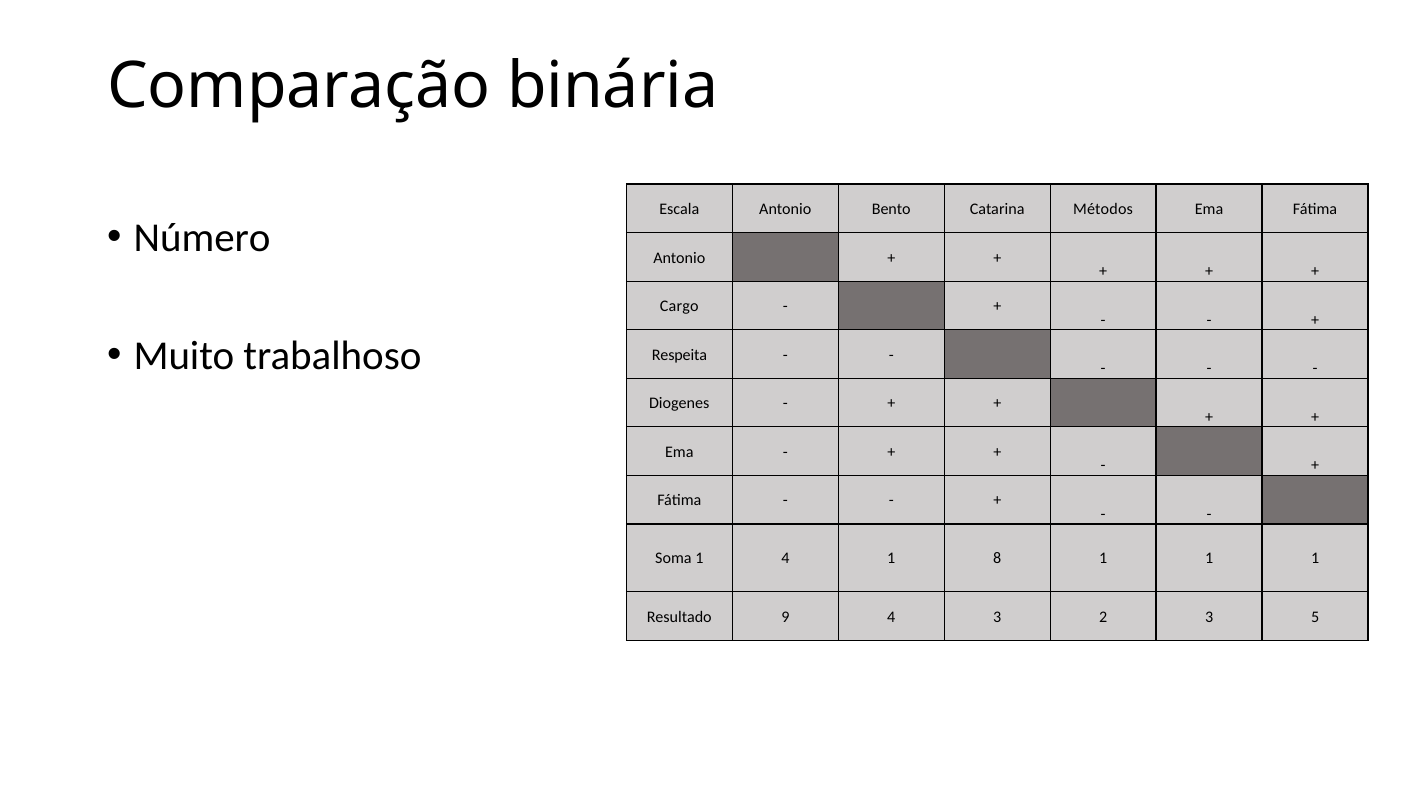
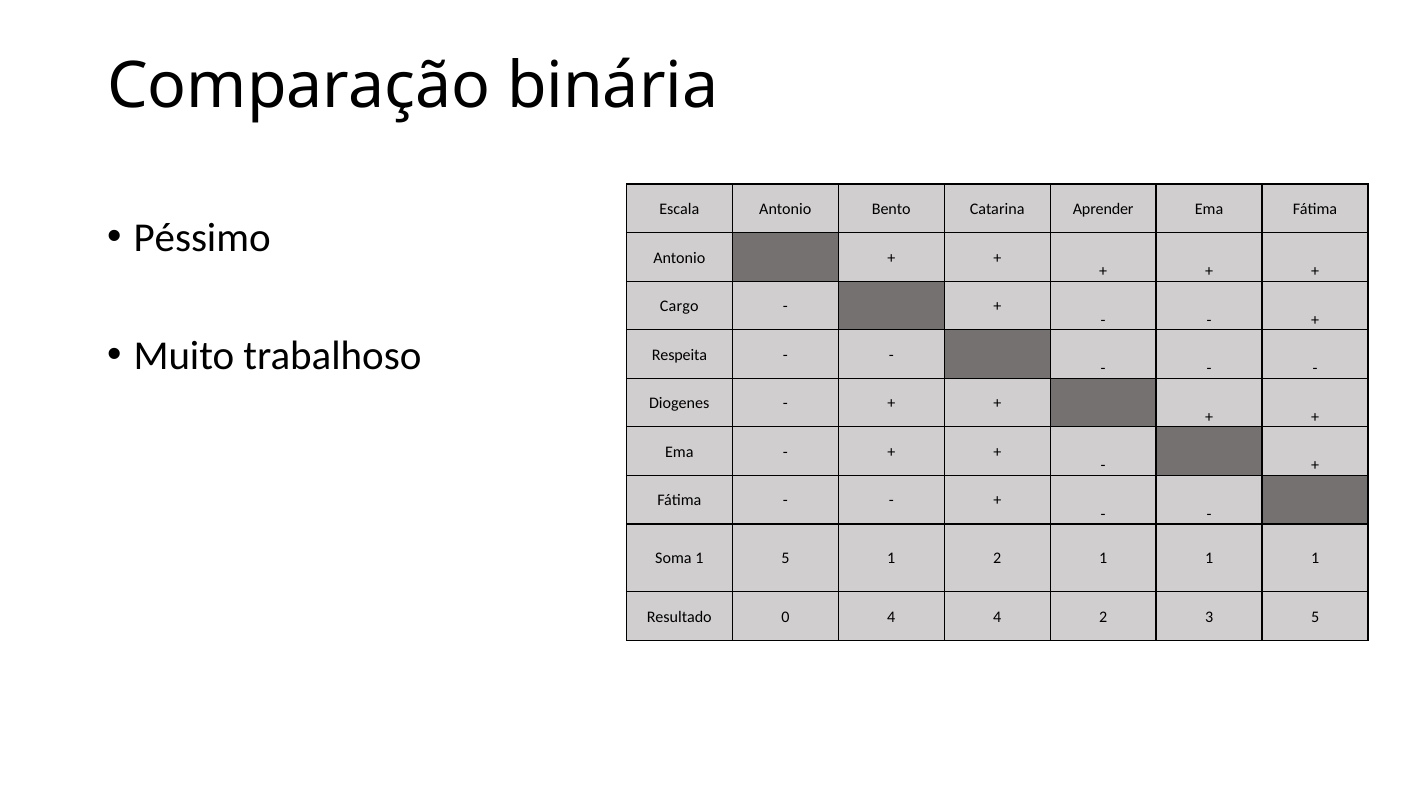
Métodos: Métodos -> Aprender (1103, 209)
Número: Número -> Péssimo (202, 238)
1 4: 4 -> 5 (785, 559)
1 8: 8 -> 2 (997, 559)
9: 9 -> 0 (785, 617)
4 3: 3 -> 4 (997, 617)
